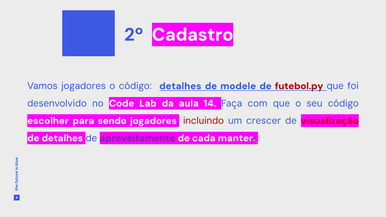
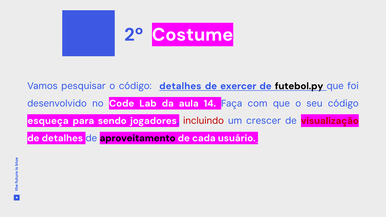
Cadastro: Cadastro -> Costume (193, 35)
Vamos jogadores: jogadores -> pesquisar (84, 86)
modele: modele -> exercer (238, 86)
futebol.py colour: red -> black (299, 86)
escolher: escolher -> esqueça (48, 121)
aproveitamento colour: purple -> black (138, 138)
manter: manter -> usuário (237, 138)
